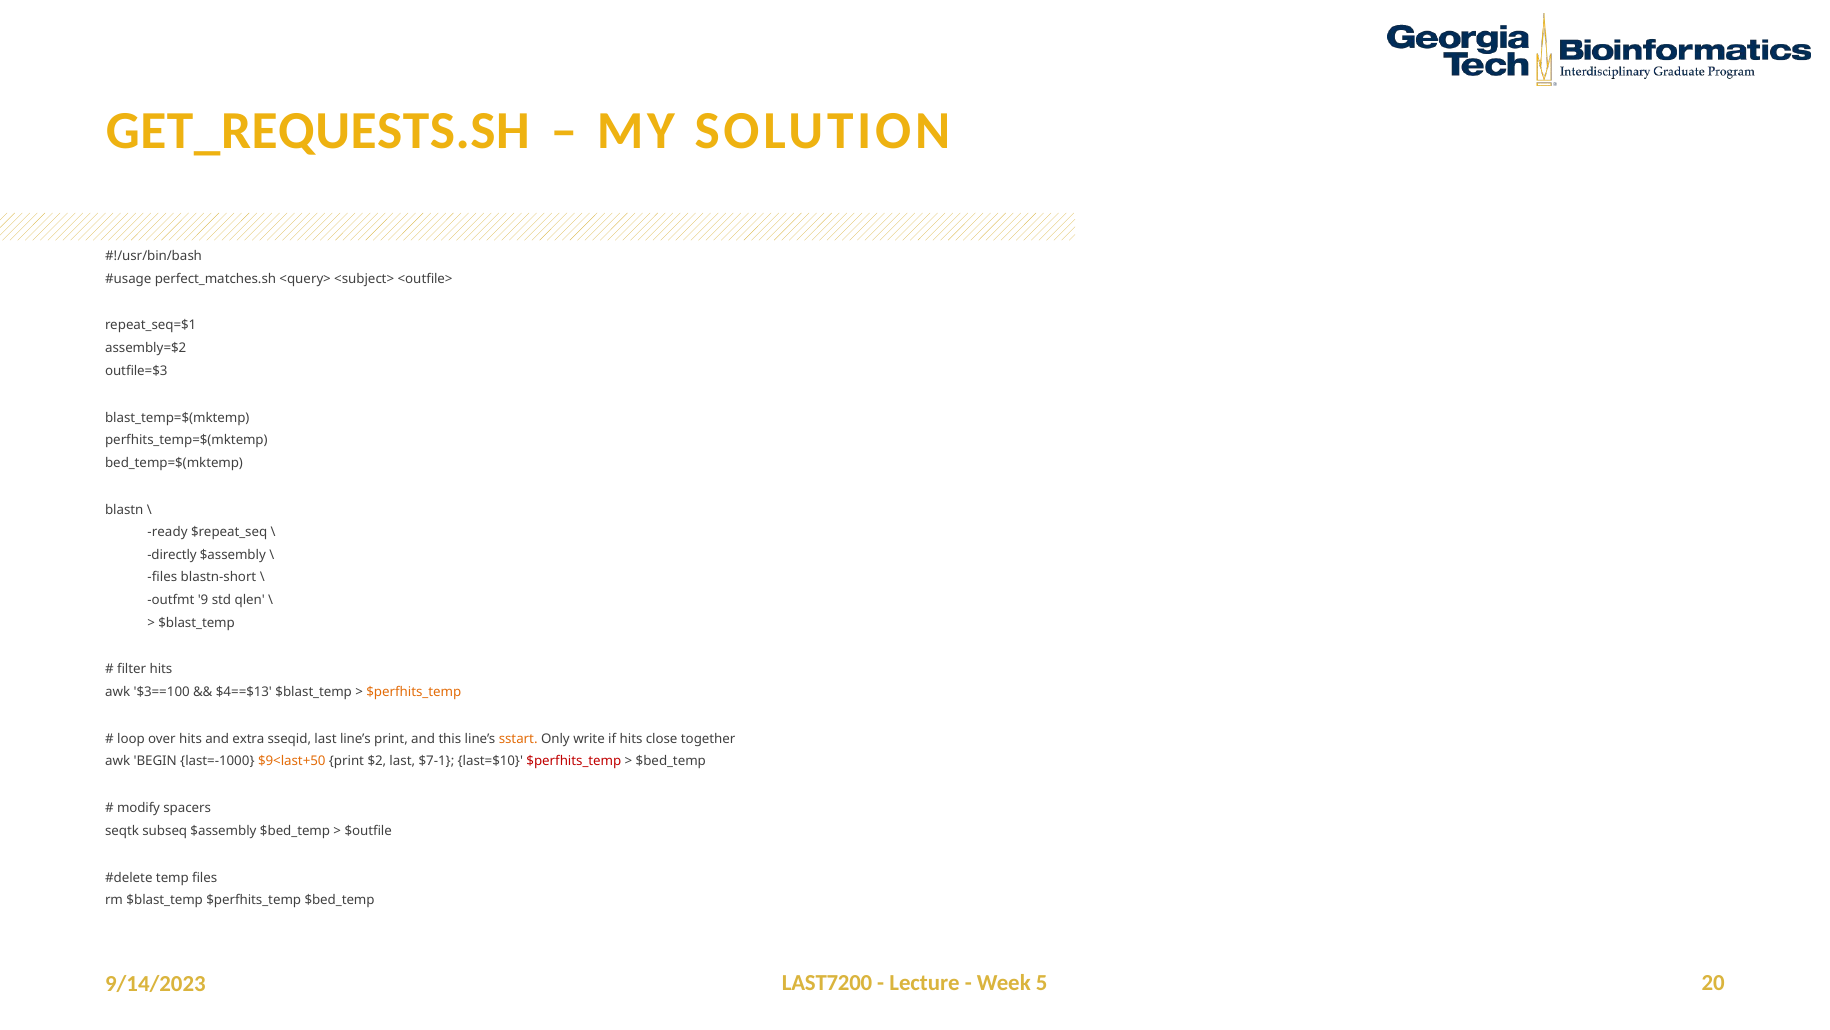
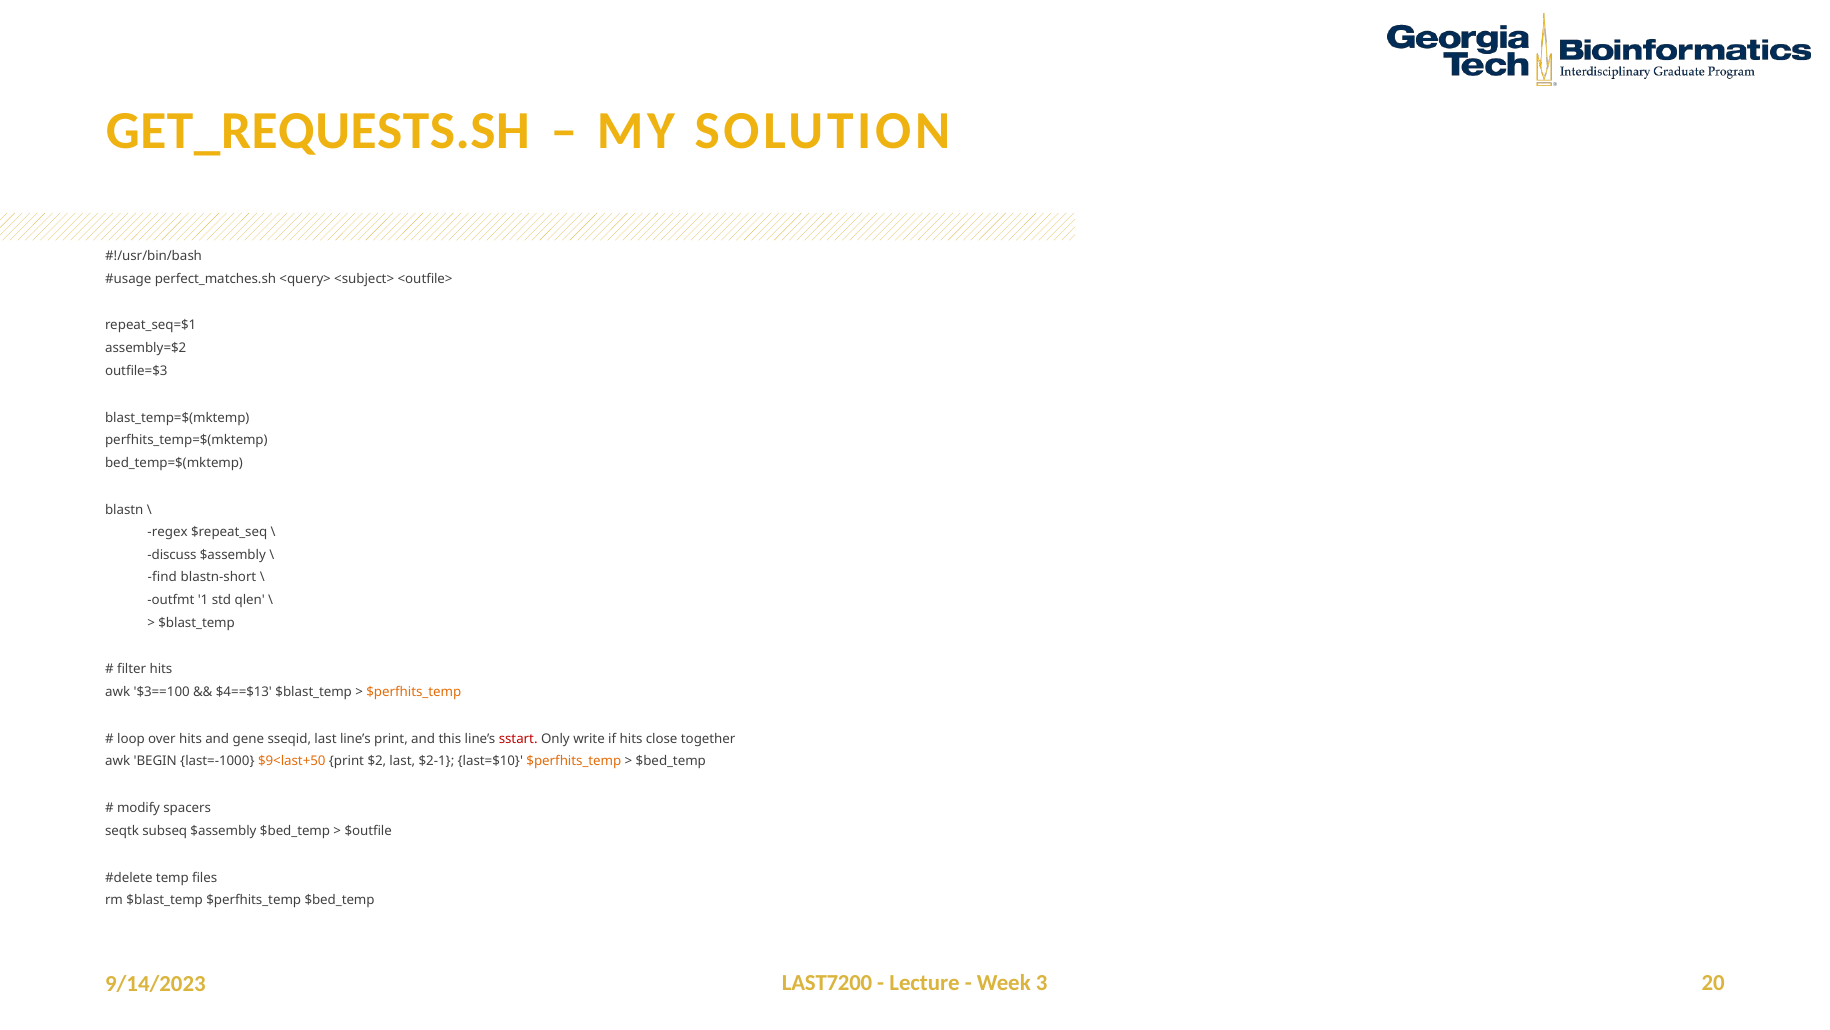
ready: ready -> regex (168, 532)
directly: directly -> discuss (172, 554)
files: files -> find (162, 577)
9: 9 -> 1 (203, 600)
extra: extra -> gene (248, 738)
sstart colour: orange -> red (518, 738)
$7-1: $7-1 -> $2-1 (436, 761)
$perfhits_temp colour: red -> orange (574, 761)
5: 5 -> 3 (1042, 983)
